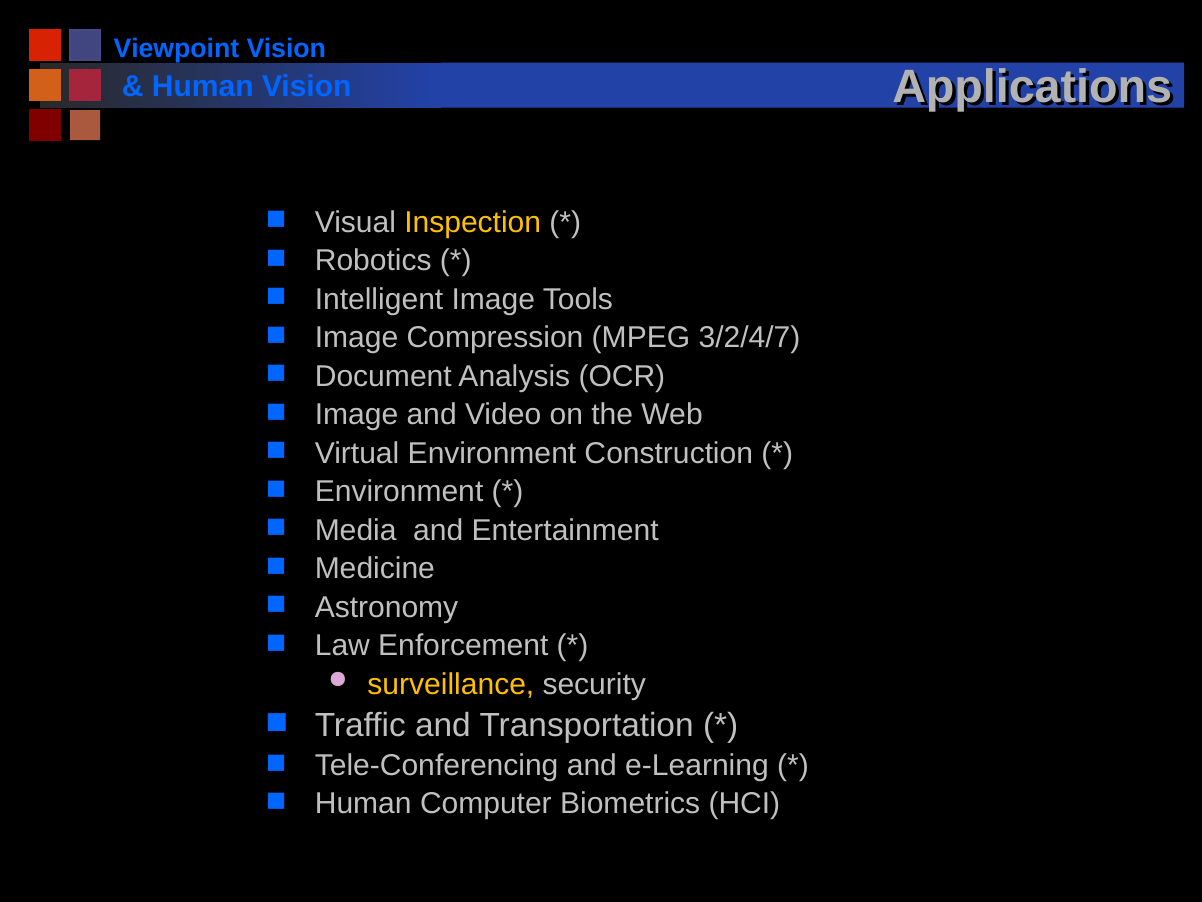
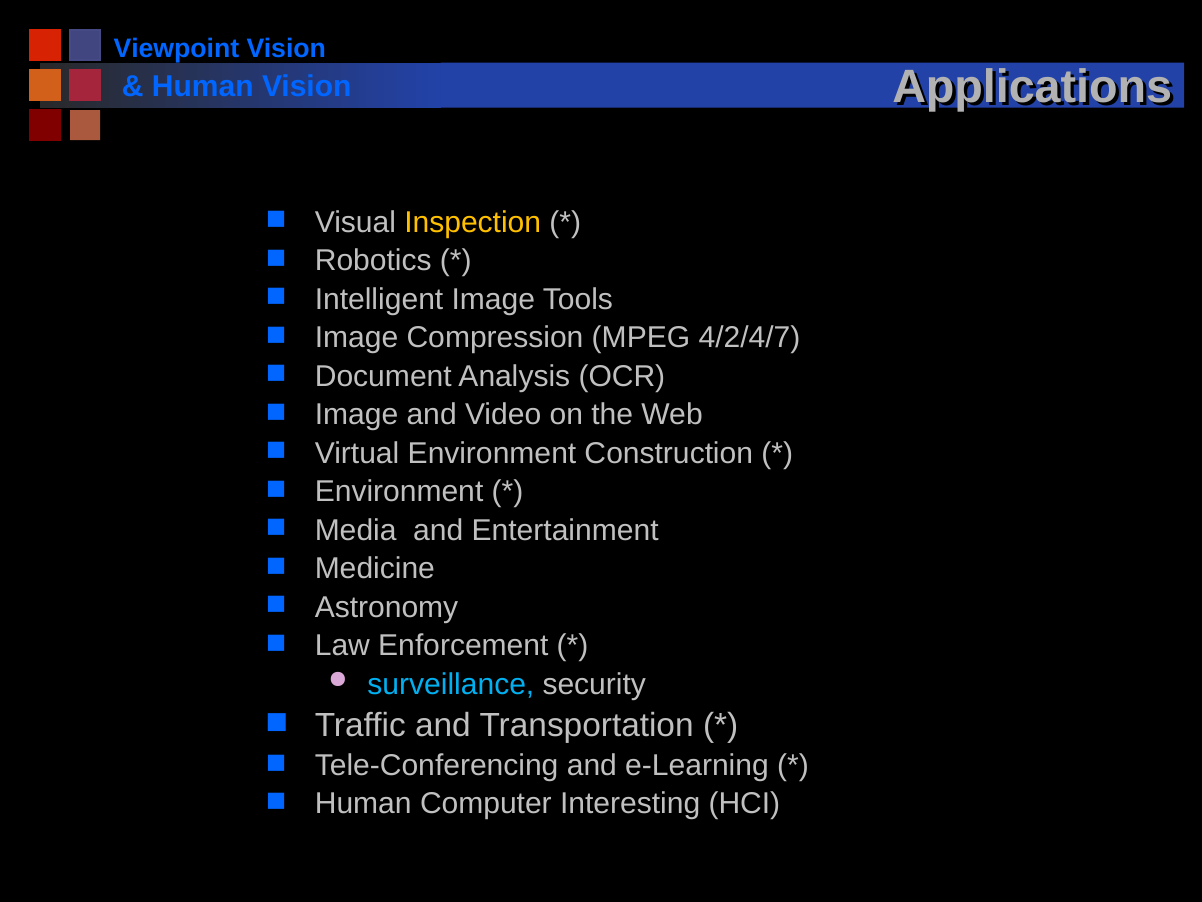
3/2/4/7: 3/2/4/7 -> 4/2/4/7 (749, 338)
surveillance colour: yellow -> light blue (451, 684)
Biometrics: Biometrics -> Interesting (630, 804)
